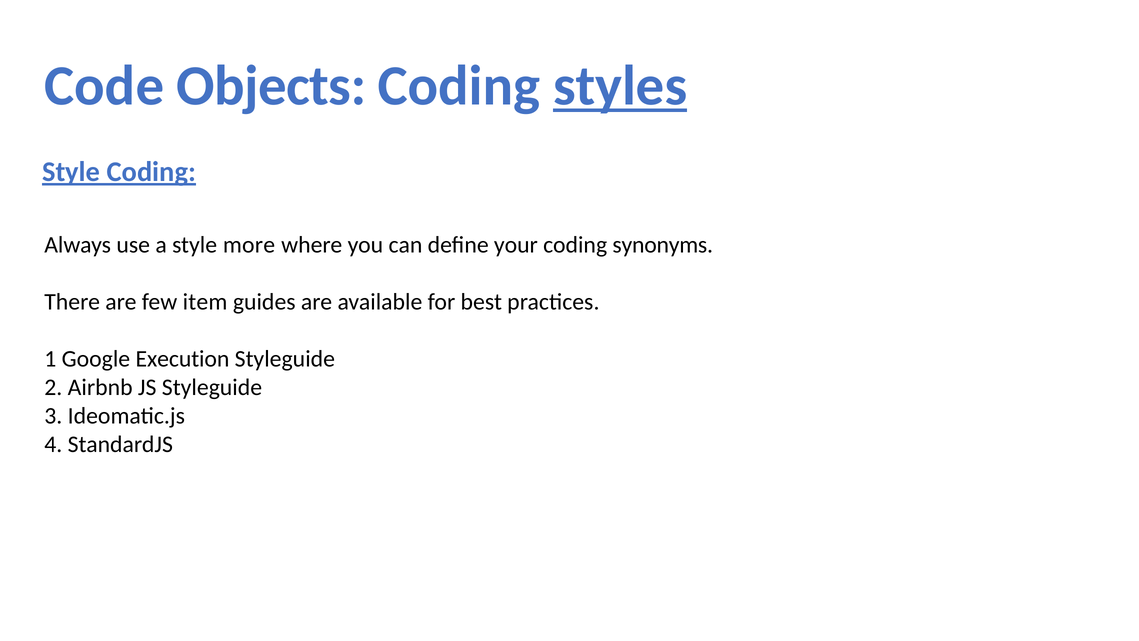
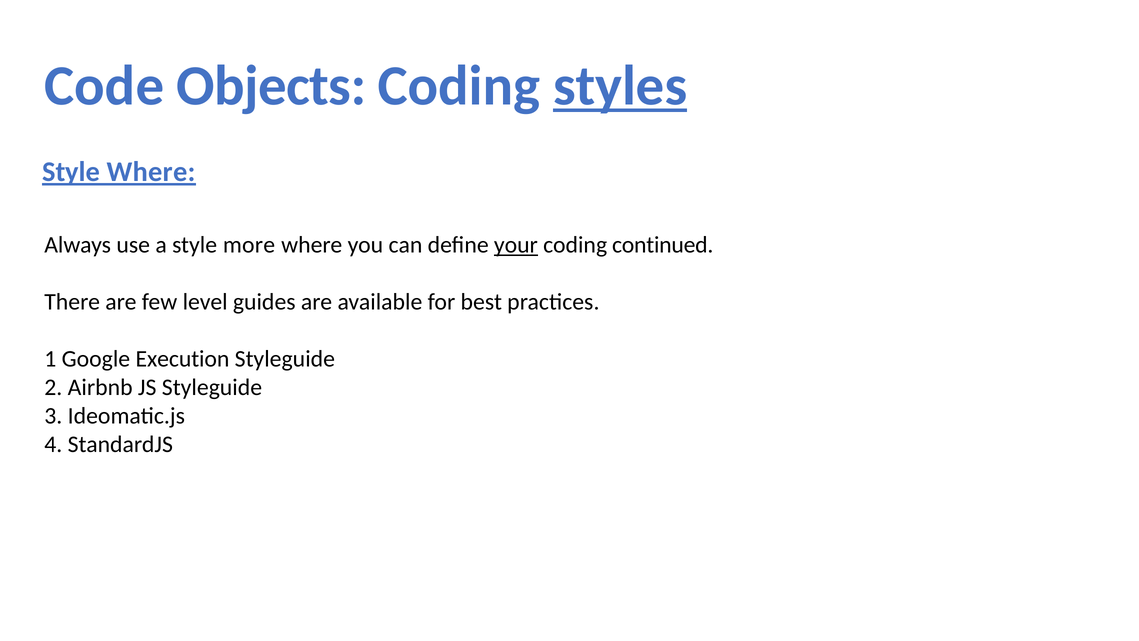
Style Coding: Coding -> Where (151, 172)
your underline: none -> present (516, 245)
synonyms: synonyms -> continued (663, 245)
item: item -> level (205, 302)
